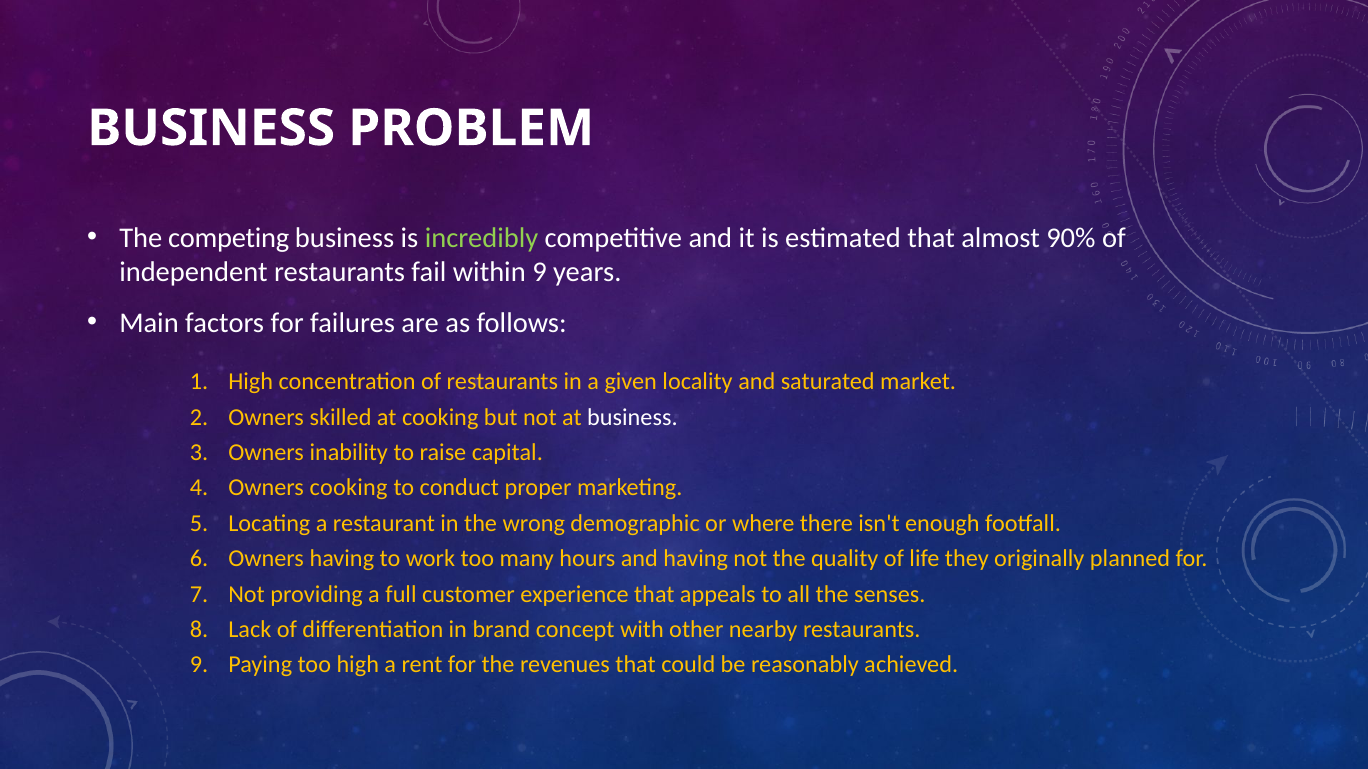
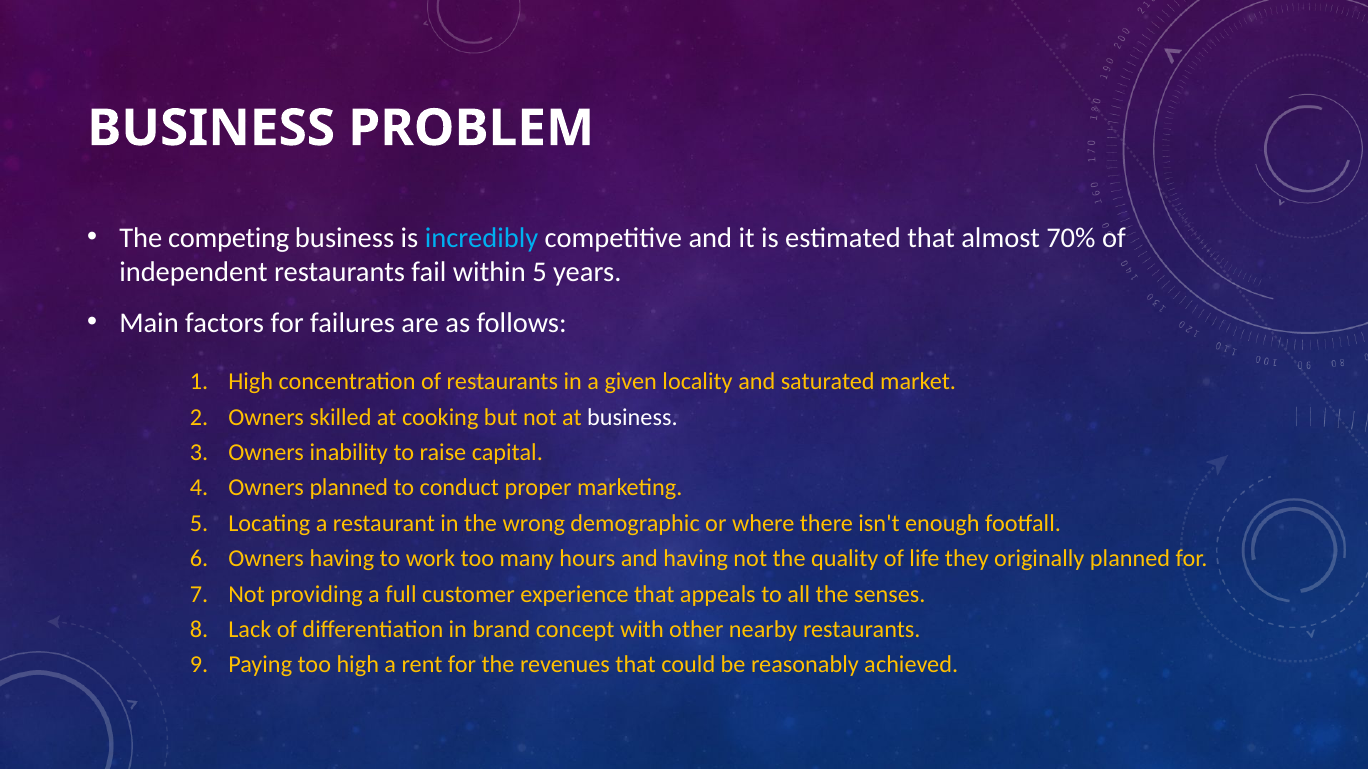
incredibly colour: light green -> light blue (481, 238)
90%: 90% -> 70% (1071, 238)
within 9: 9 -> 5 (539, 272)
Owners cooking: cooking -> planned (349, 488)
